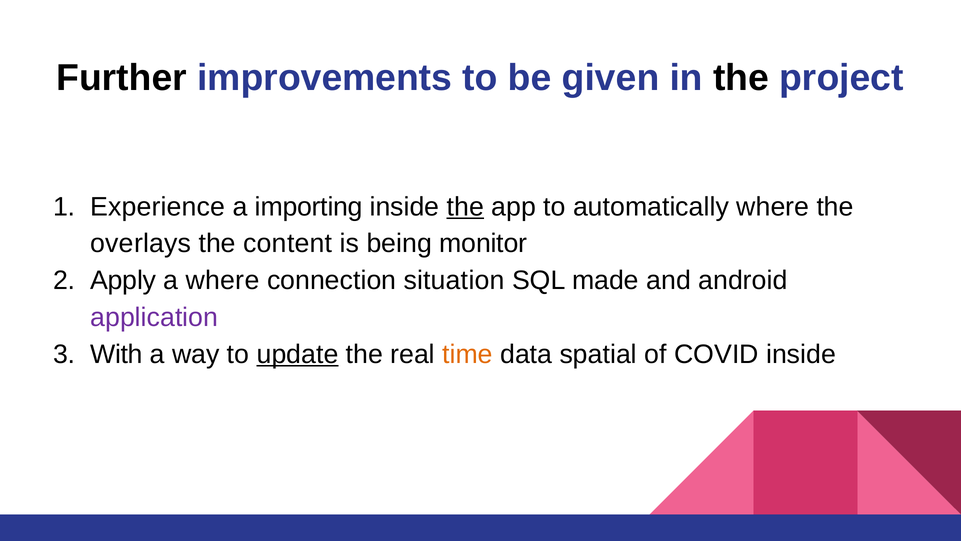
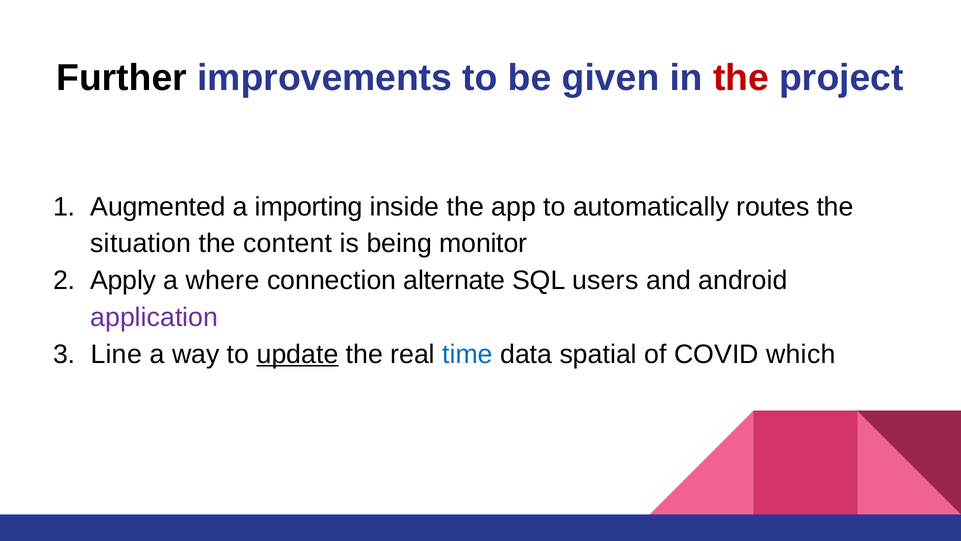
the colour: black -> red (741, 78)
Experience: Experience -> Augmented (158, 207)
the underline: present -> none (465, 207)
automatically where: where -> routes (773, 207)
overlays: overlays -> situation (141, 243)
situation: situation -> alternate (454, 280)
made: made -> users (605, 280)
With: With -> Line (116, 354)
time colour: orange -> blue (468, 354)
COVID inside: inside -> which (801, 354)
